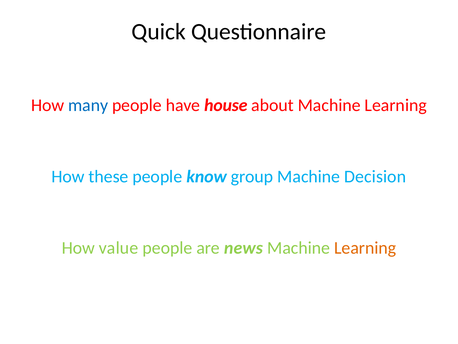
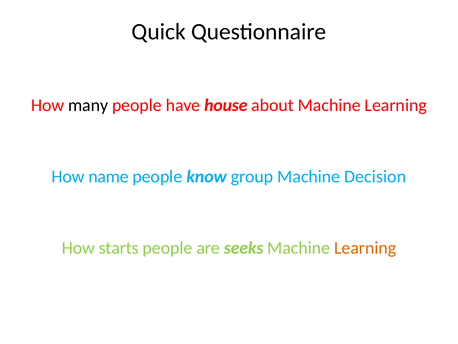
many colour: blue -> black (88, 105)
these: these -> name (109, 176)
value: value -> starts (119, 248)
news: news -> seeks (244, 248)
